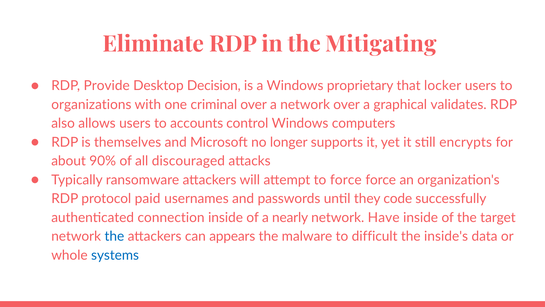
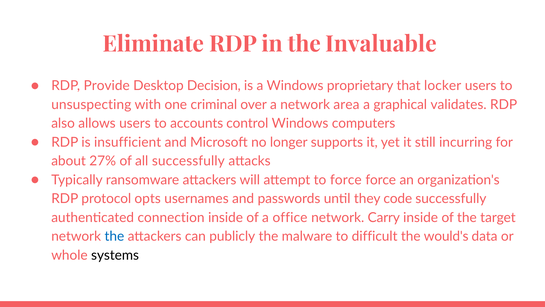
Mitigating: Mitigating -> Invaluable (381, 44)
organizations: organizations -> unsuspecting (91, 105)
network over: over -> area (346, 105)
themselves: themselves -> insufficient (128, 142)
encrypts: encrypts -> incurring (466, 142)
90%: 90% -> 27% (103, 161)
all discouraged: discouraged -> successfully (188, 161)
paid: paid -> opts (148, 198)
nearly: nearly -> office (290, 217)
Have: Have -> Carry (384, 217)
appears: appears -> publicly (232, 236)
inside's: inside's -> would's (446, 236)
systems colour: blue -> black (115, 255)
